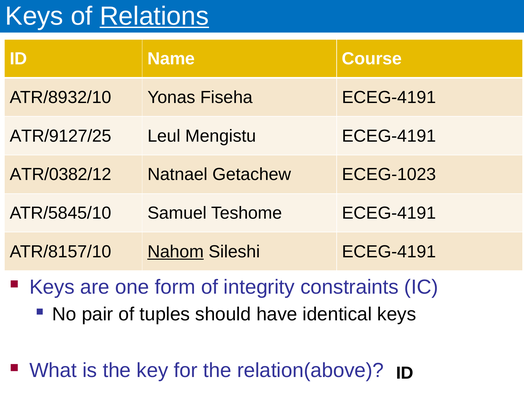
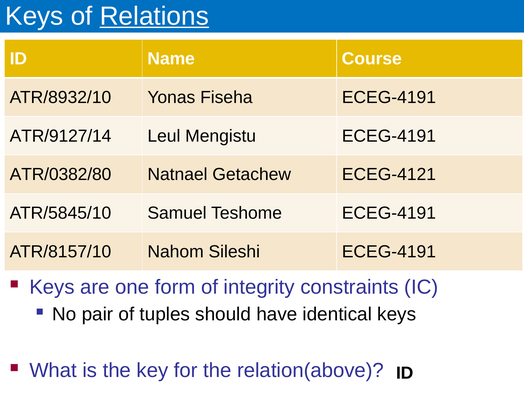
ATR/9127/25: ATR/9127/25 -> ATR/9127/14 (61, 136)
ATR/0382/12: ATR/0382/12 -> ATR/0382/80 (61, 175)
ECEG-1023: ECEG-1023 -> ECEG-4121 (389, 175)
Nahom underline: present -> none (176, 252)
